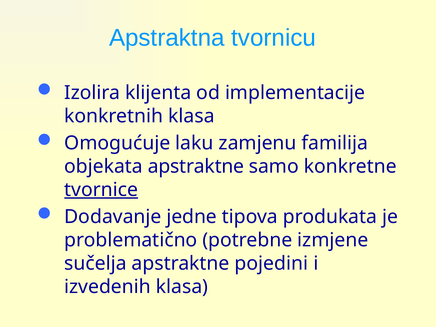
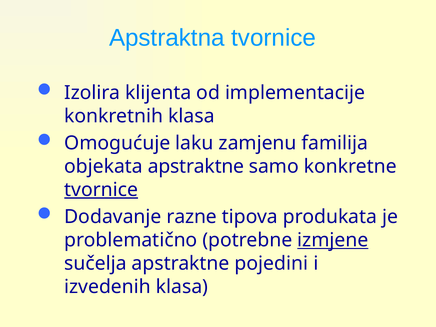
Apstraktna tvornicu: tvornicu -> tvornice (274, 38)
jedne: jedne -> razne (192, 217)
izmjene underline: none -> present (333, 240)
